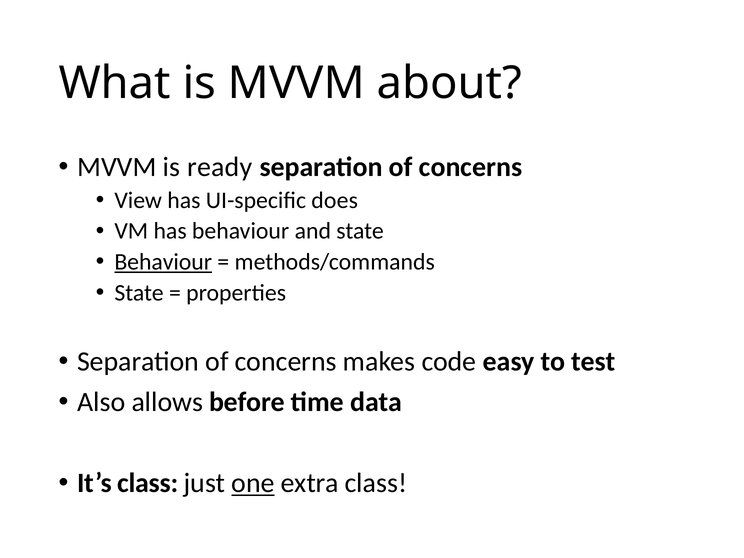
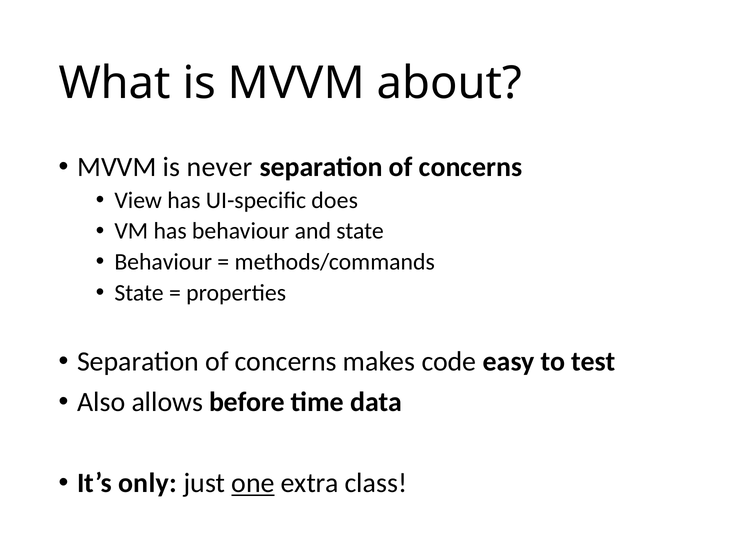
ready: ready -> never (220, 167)
Behaviour underline: present -> none (163, 262)
It’s class: class -> only (148, 483)
